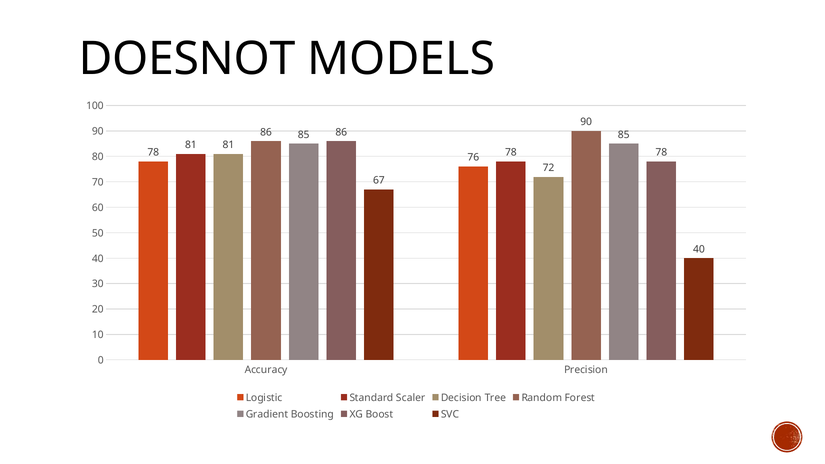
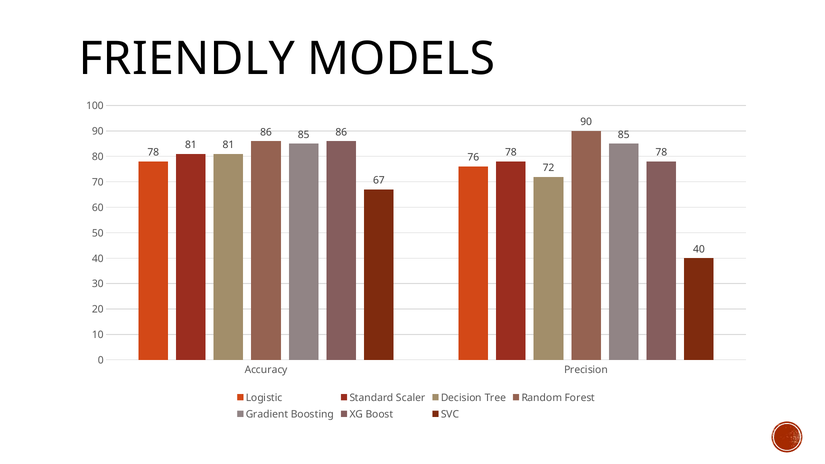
DOESNOT: DOESNOT -> FRIENDLY (187, 59)
